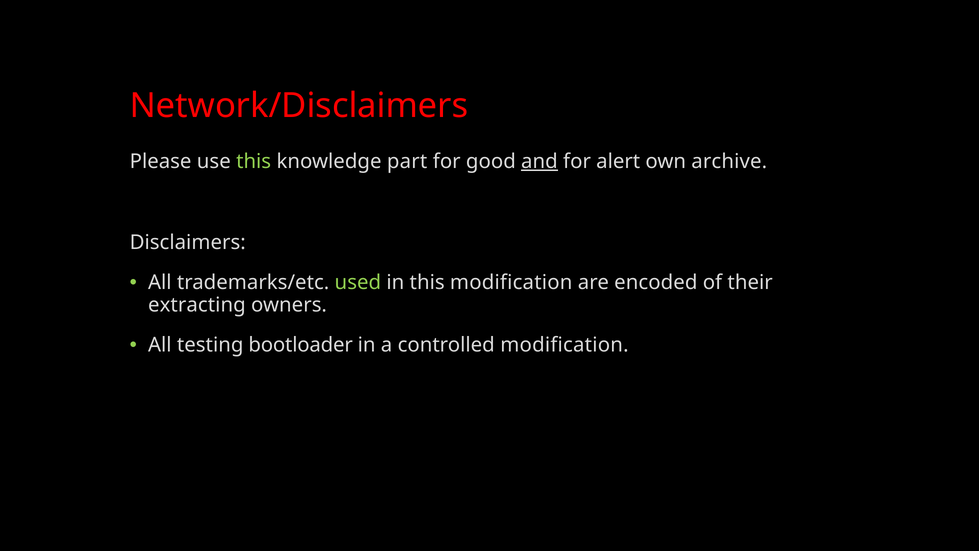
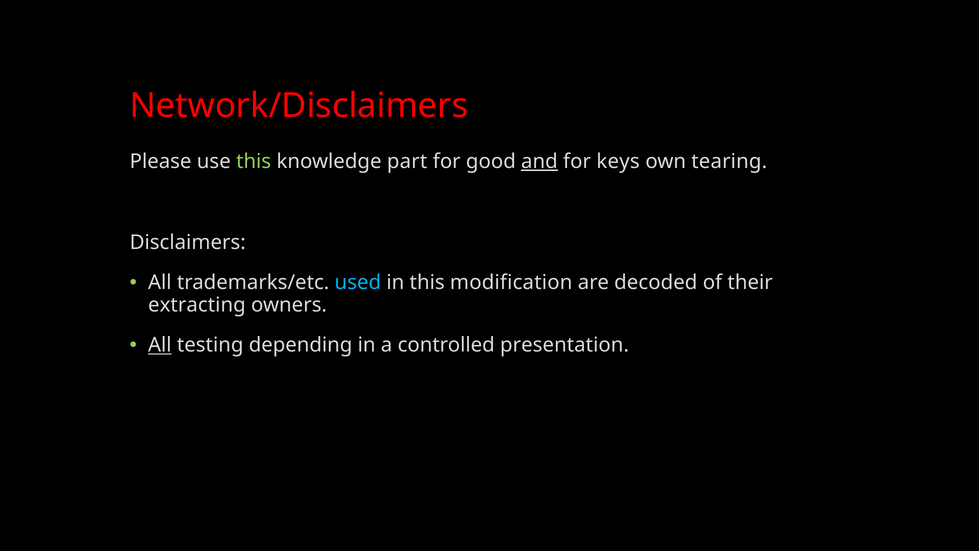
alert: alert -> keys (618, 161)
archive: archive -> tearing (729, 161)
used colour: light green -> light blue (358, 283)
encoded: encoded -> decoded (656, 283)
All underline: none -> present (160, 345)
bootloader: bootloader -> depending (301, 345)
controlled modification: modification -> presentation (565, 345)
